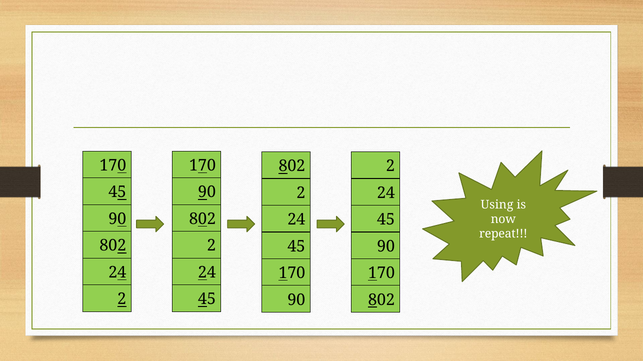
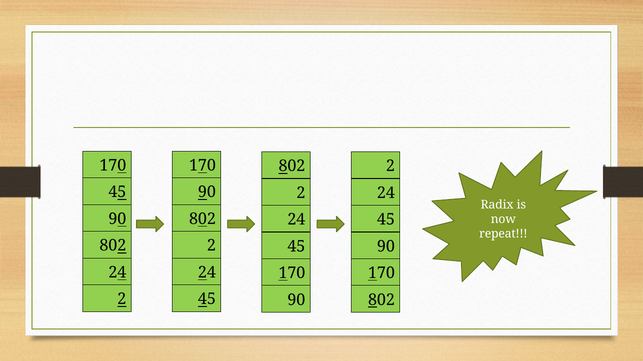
Using: Using -> Radix (497, 205)
